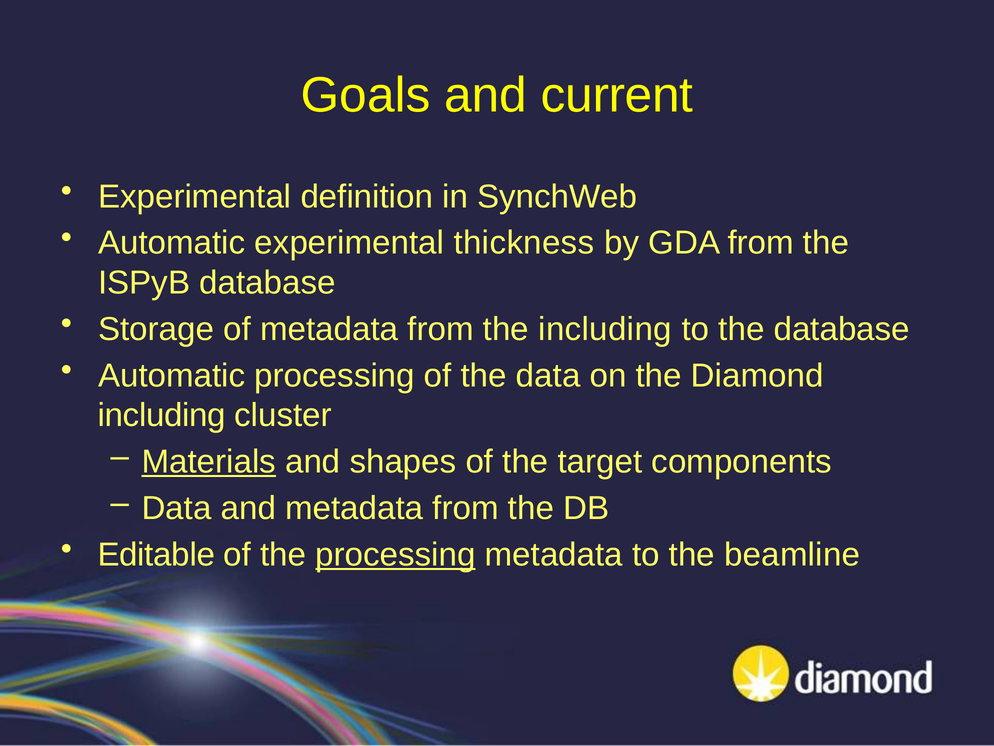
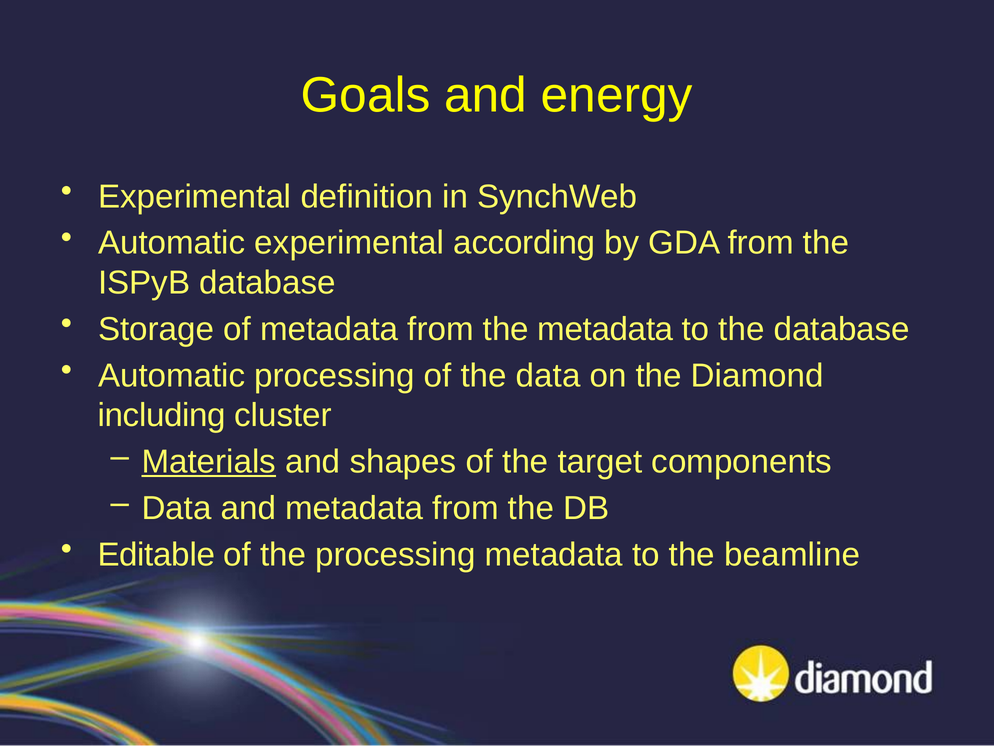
current: current -> energy (617, 95)
thickness: thickness -> according (524, 243)
the including: including -> metadata (605, 329)
processing underline: present -> none (395, 554)
